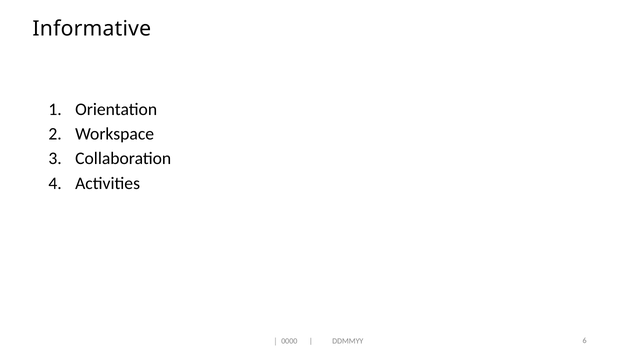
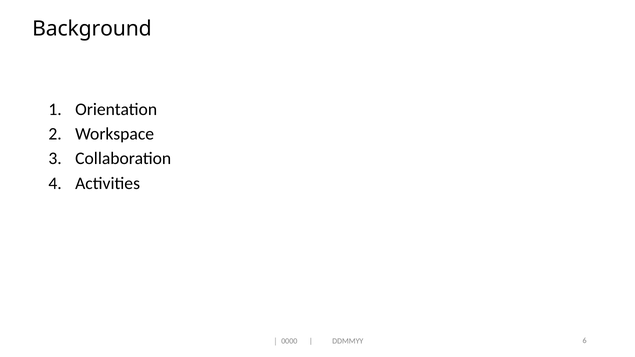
Informative: Informative -> Background (92, 29)
